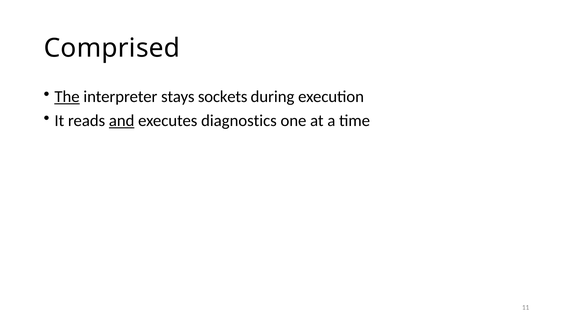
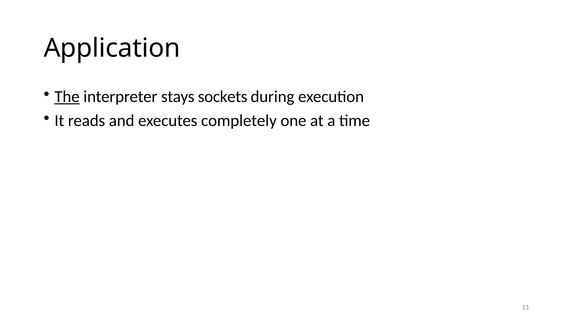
Comprised: Comprised -> Application (112, 48)
and underline: present -> none (122, 121)
diagnostics: diagnostics -> completely (239, 121)
